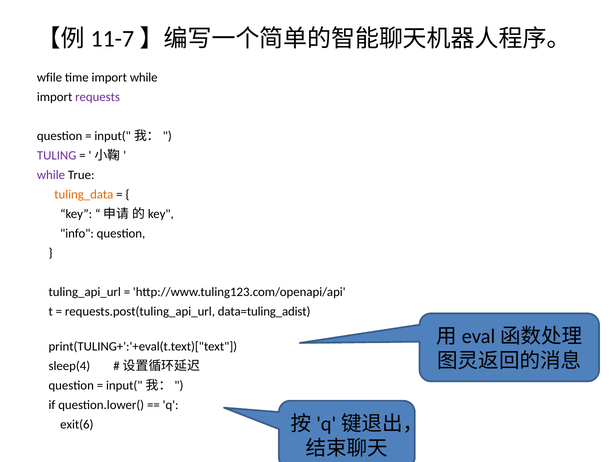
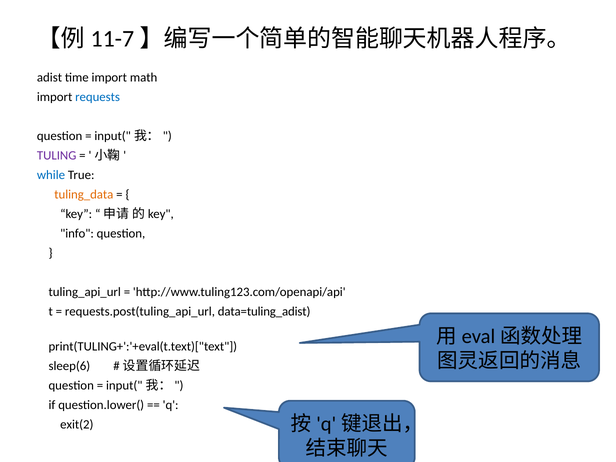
wfile: wfile -> adist (50, 78)
import while: while -> math (144, 78)
requests colour: purple -> blue (98, 97)
while colour: purple -> blue (51, 175)
sleep(4: sleep(4 -> sleep(6 (69, 366)
exit(6: exit(6 -> exit(2 (77, 425)
